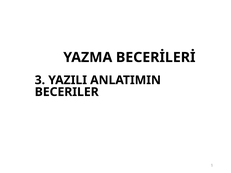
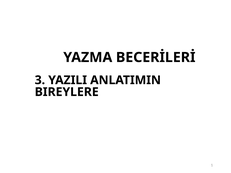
BECERILER: BECERILER -> BIREYLERE (67, 92)
